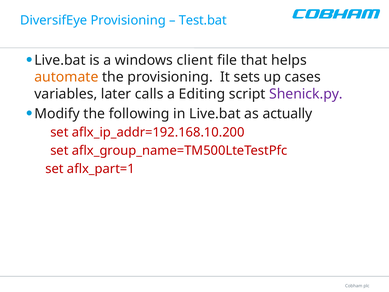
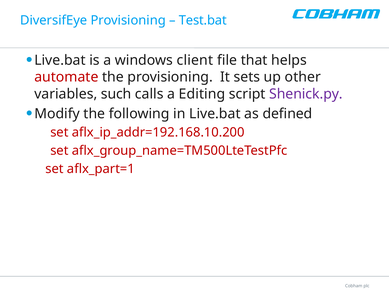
automate colour: orange -> red (66, 77)
cases: cases -> other (303, 77)
later: later -> such (116, 94)
actually: actually -> defined (287, 114)
